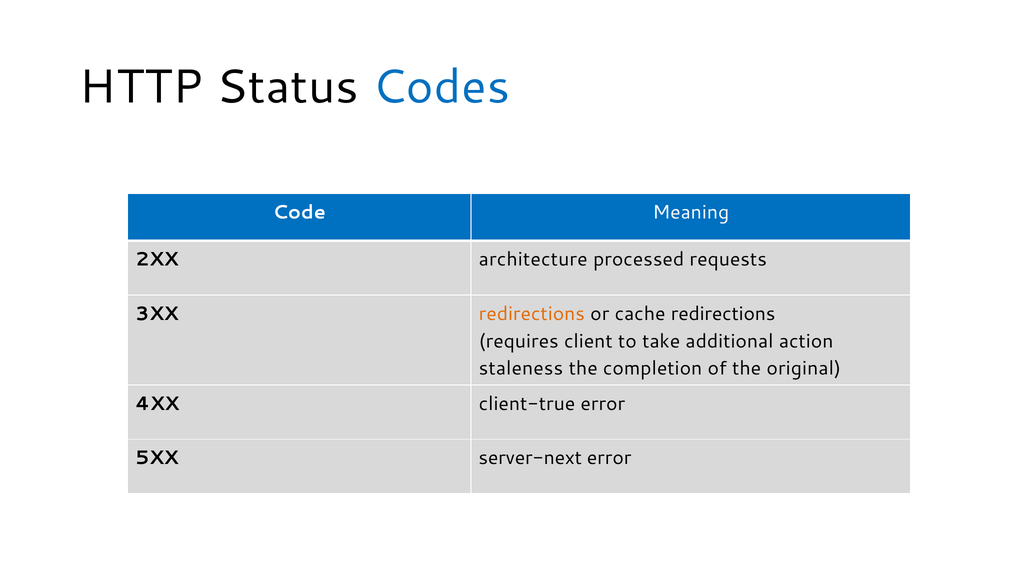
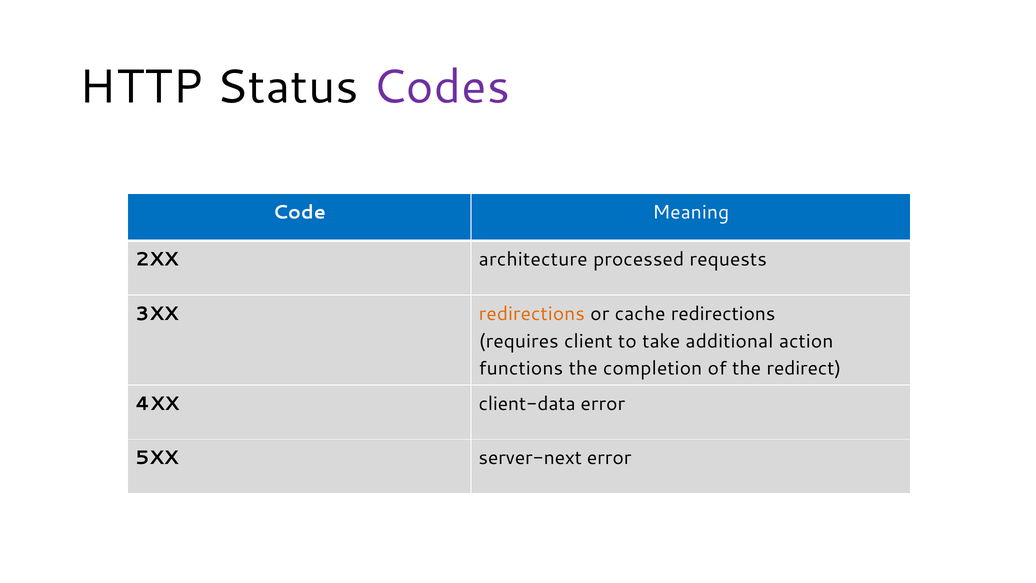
Codes colour: blue -> purple (441, 87)
staleness: staleness -> functions (521, 368)
original: original -> redirect (804, 368)
client-true: client-true -> client-data (527, 404)
